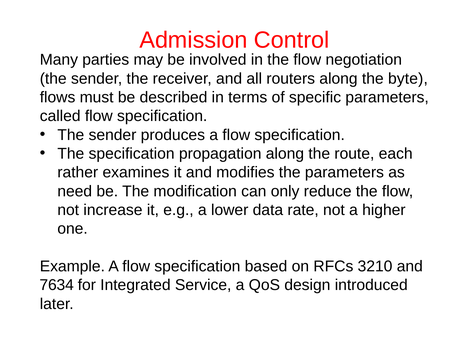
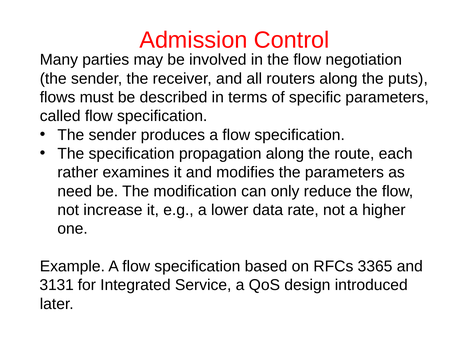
byte: byte -> puts (408, 79)
3210: 3210 -> 3365 (375, 266)
7634: 7634 -> 3131 (57, 285)
